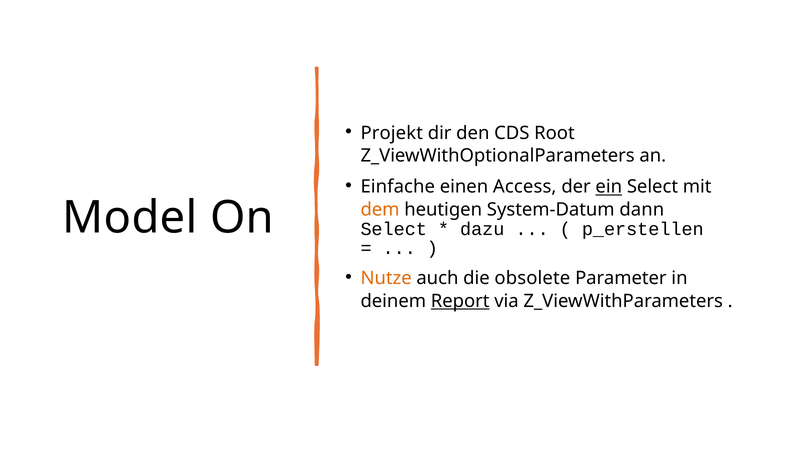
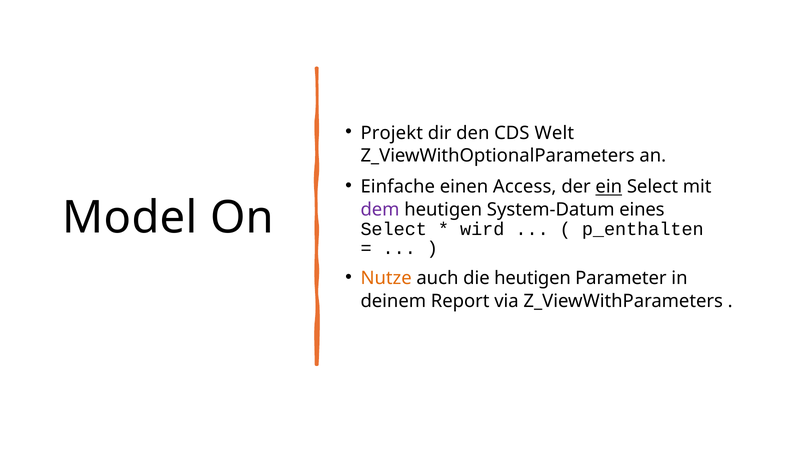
Root: Root -> Welt (554, 133)
dem colour: orange -> purple (380, 210)
dann: dann -> eines (642, 210)
dazu: dazu -> wird (482, 229)
p_erstellen: p_erstellen -> p_enthalten (643, 229)
die obsolete: obsolete -> heutigen (533, 278)
Report underline: present -> none (460, 301)
